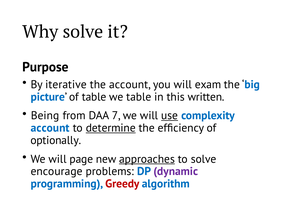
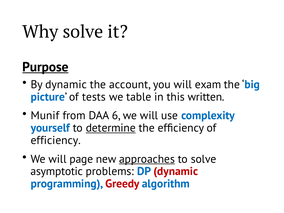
Purpose underline: none -> present (45, 67)
By iterative: iterative -> dynamic (66, 85)
of table: table -> tests (94, 97)
Being: Being -> Munif (45, 116)
7: 7 -> 6 (116, 116)
use underline: present -> none (170, 116)
account: account -> yourself (50, 128)
optionally: optionally -> efficiency (56, 140)
encourage: encourage -> asymptotic (57, 171)
dynamic colour: purple -> red (176, 171)
